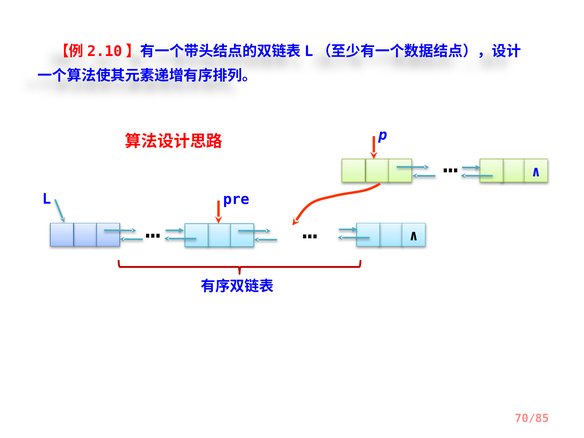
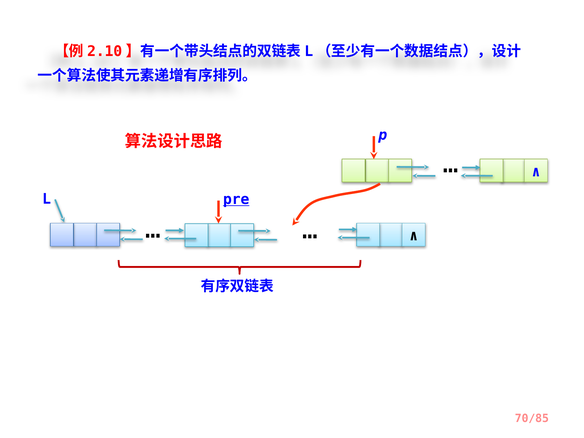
pre underline: none -> present (236, 199)
